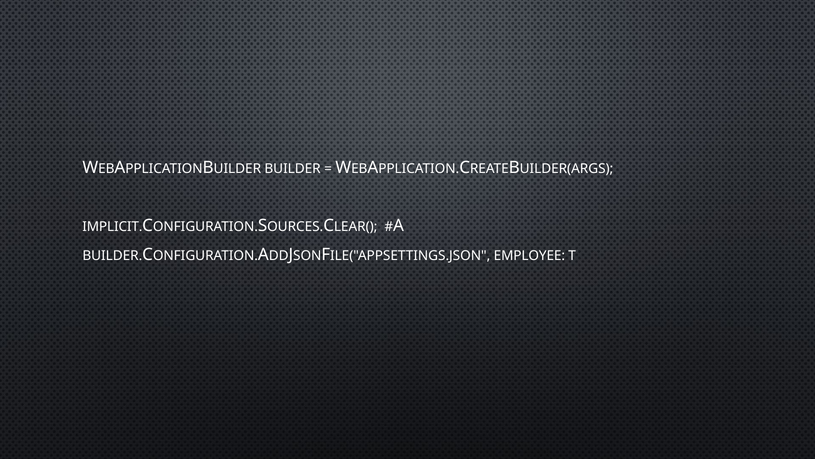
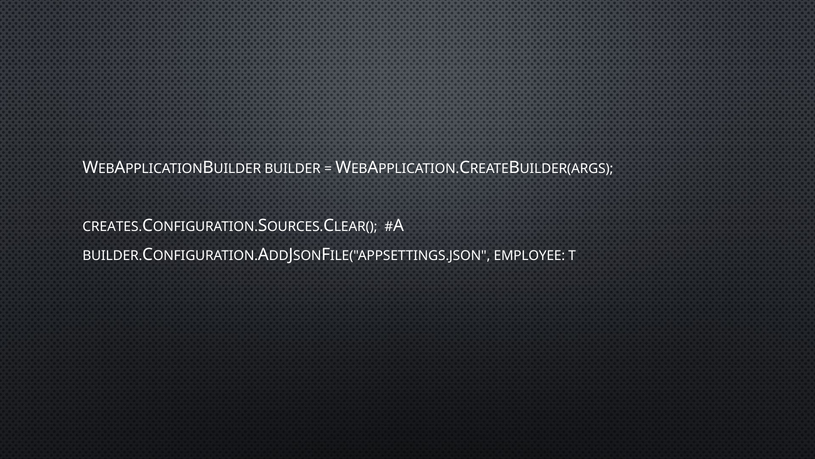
IMPLICIT: IMPLICIT -> CREATES (112, 226)
